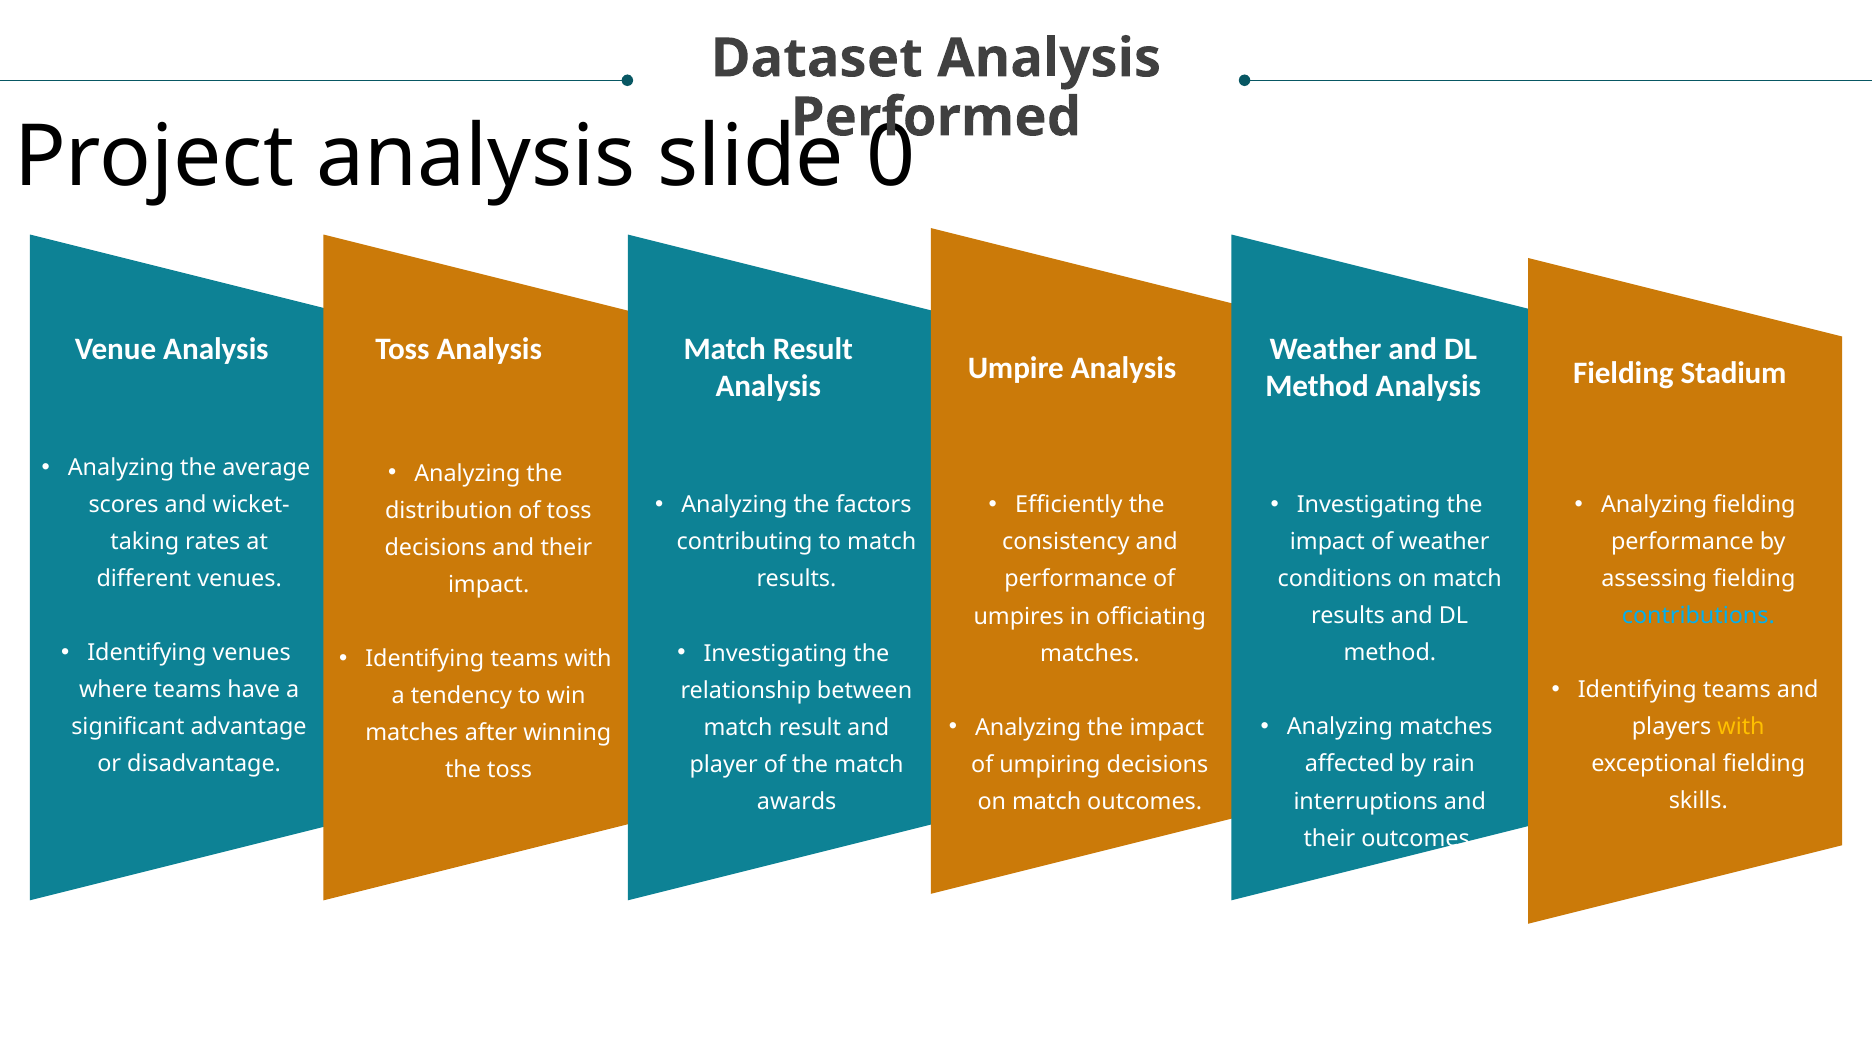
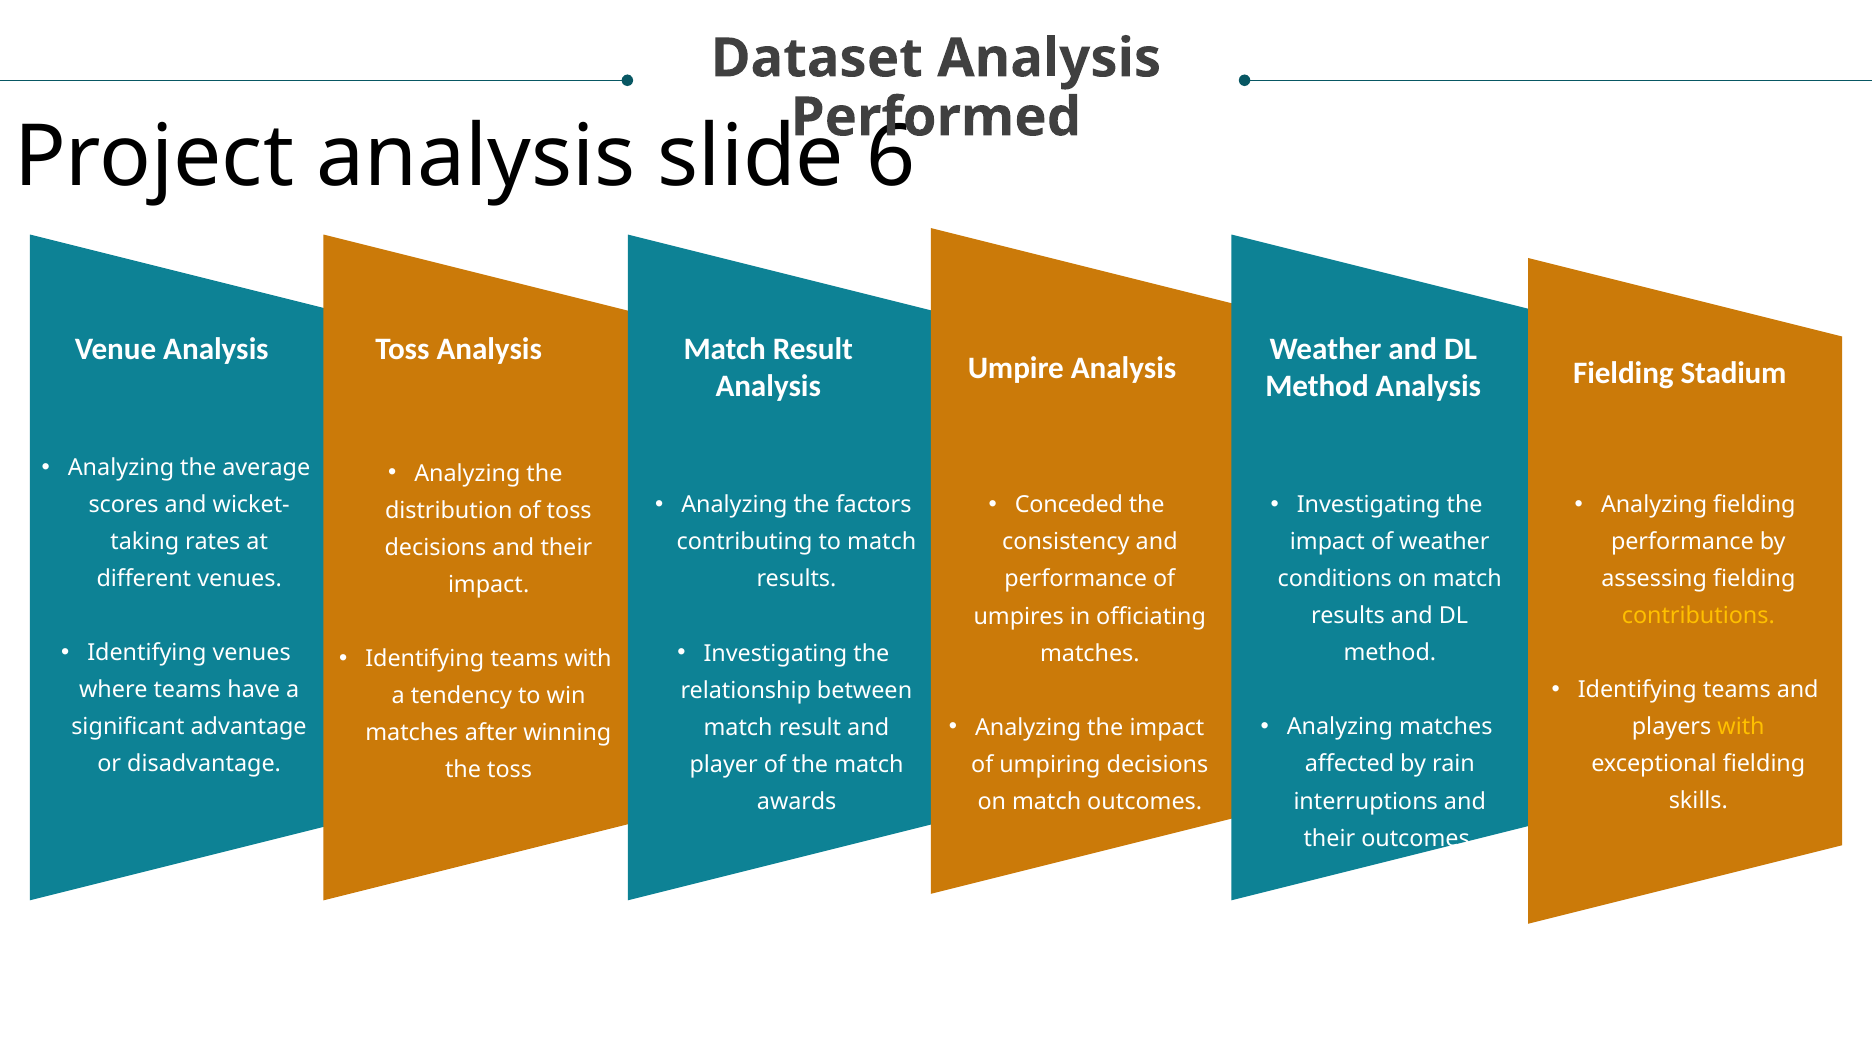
0: 0 -> 6 (891, 157)
Efficiently: Efficiently -> Conceded (1069, 505)
contributions colour: light blue -> yellow (1698, 616)
